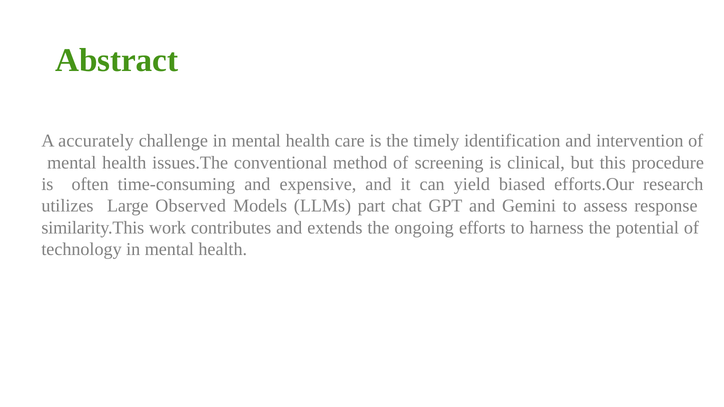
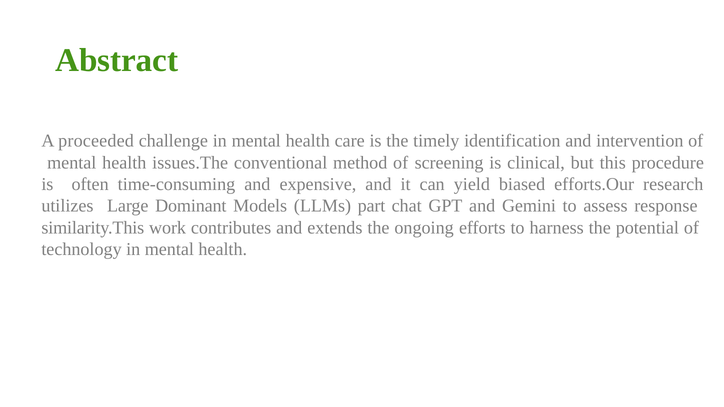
accurately: accurately -> proceeded (96, 141)
Observed: Observed -> Dominant (191, 206)
